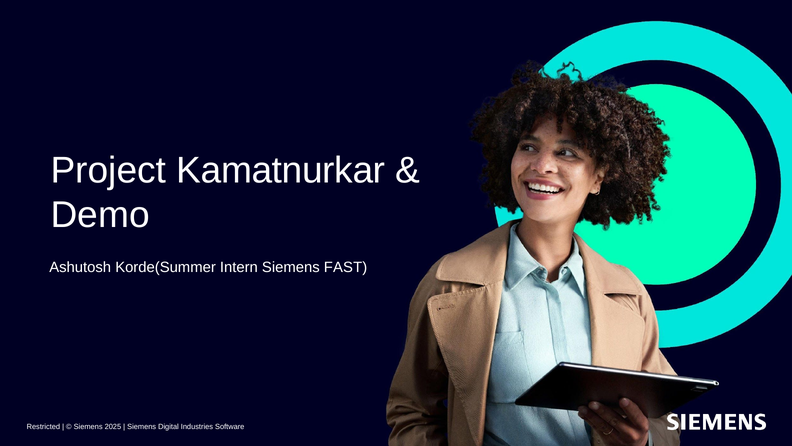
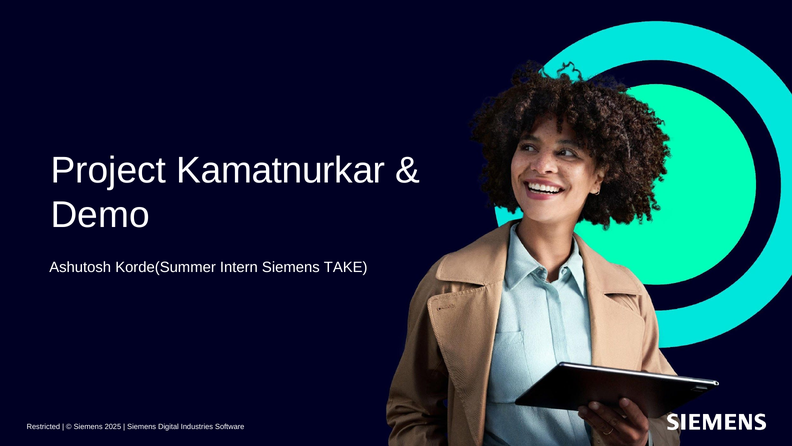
FAST: FAST -> TAKE (346, 267)
